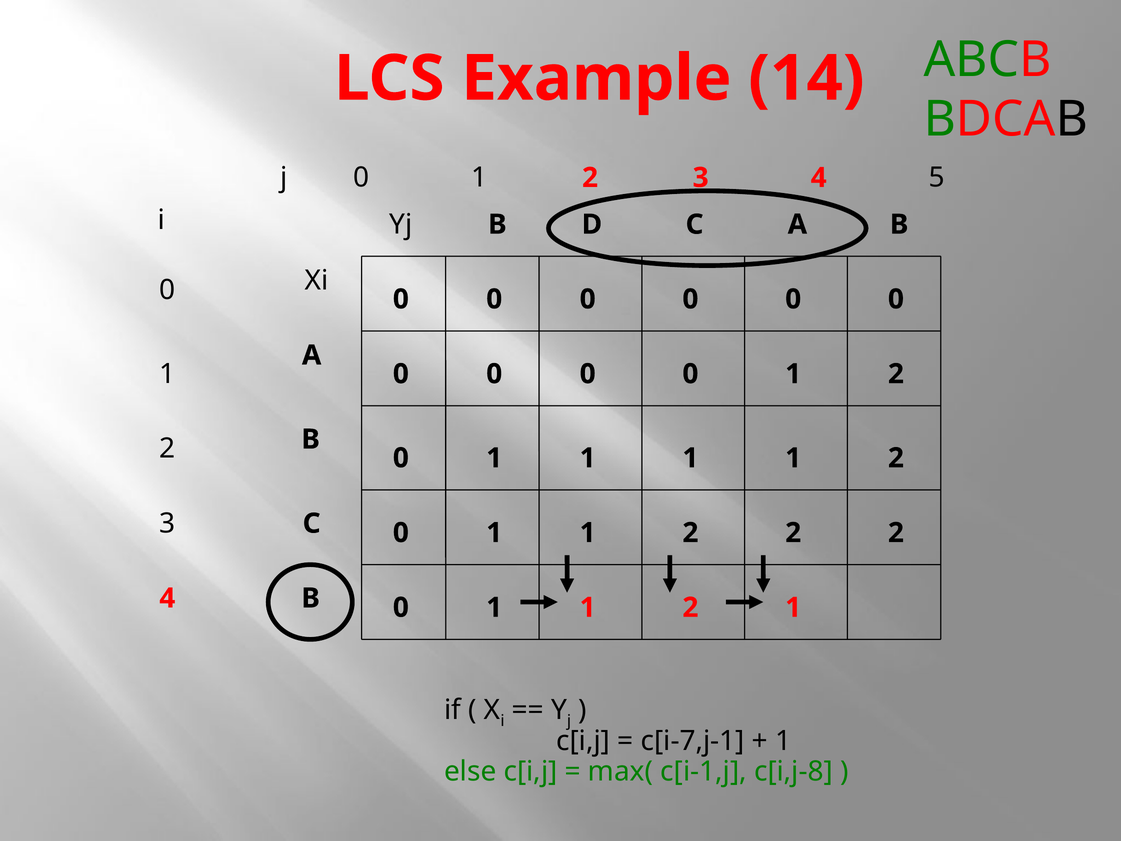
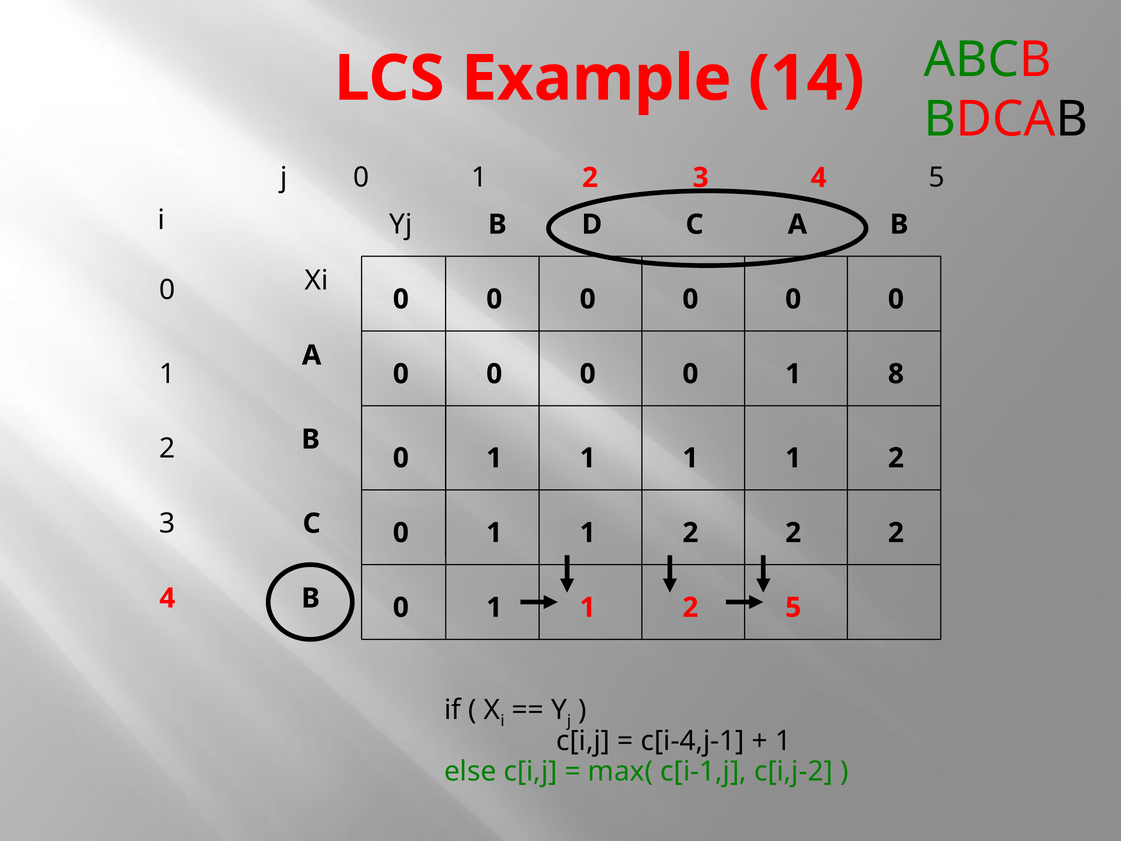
0 2: 2 -> 8 (896, 374)
1: 1 -> 5 (793, 607)
c[i-7,j-1: c[i-7,j-1 -> c[i-4,j-1 (693, 741)
c[i,j-8: c[i,j-8 -> c[i,j-2 (794, 771)
